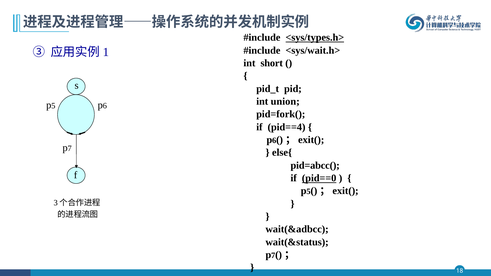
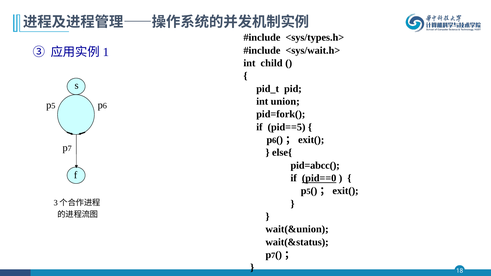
<sys/types.h> underline: present -> none (315, 38)
short: short -> child (272, 63)
pid==4: pid==4 -> pid==5 (287, 127)
wait(&adbcc: wait(&adbcc -> wait(&union (297, 229)
